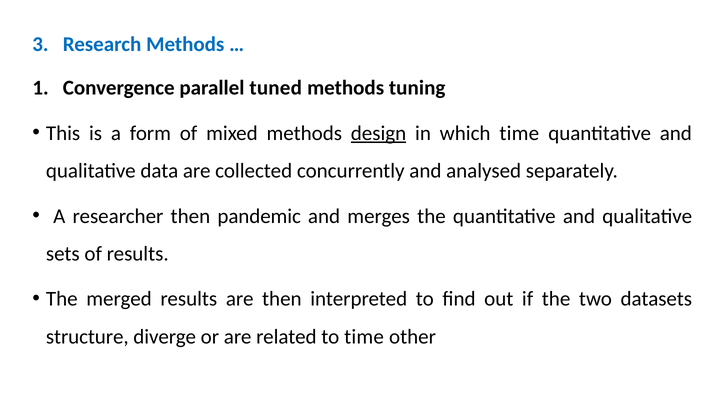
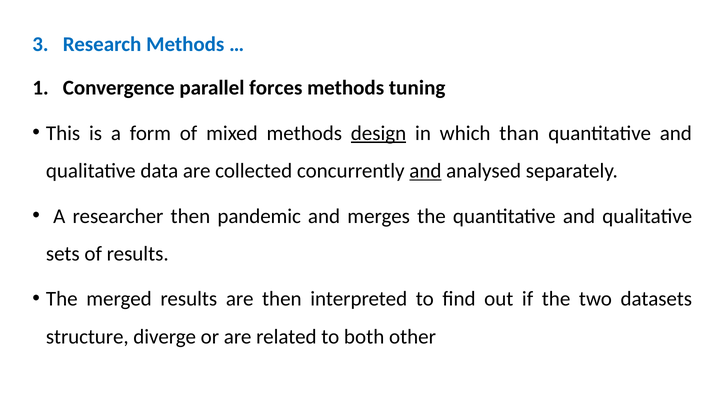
tuned: tuned -> forces (276, 88)
which time: time -> than (519, 133)
and underline: none -> present (425, 171)
to time: time -> both (364, 337)
